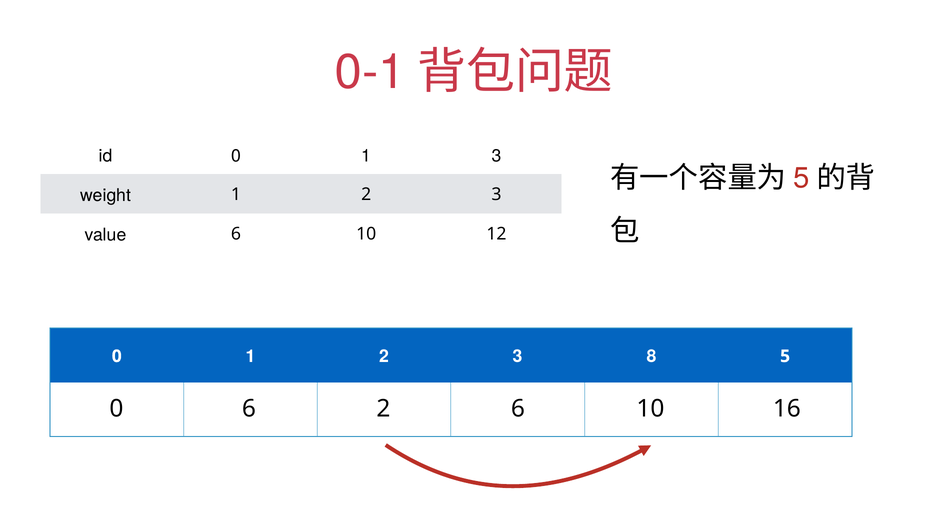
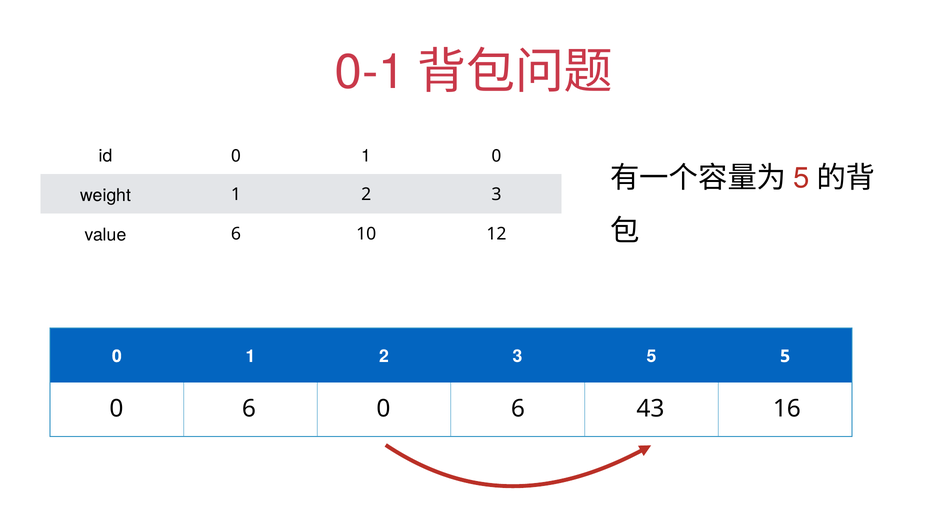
1 3: 3 -> 0 (497, 156)
3 8: 8 -> 5 (651, 357)
6 2: 2 -> 0 (383, 409)
10: 10 -> 43 (650, 409)
